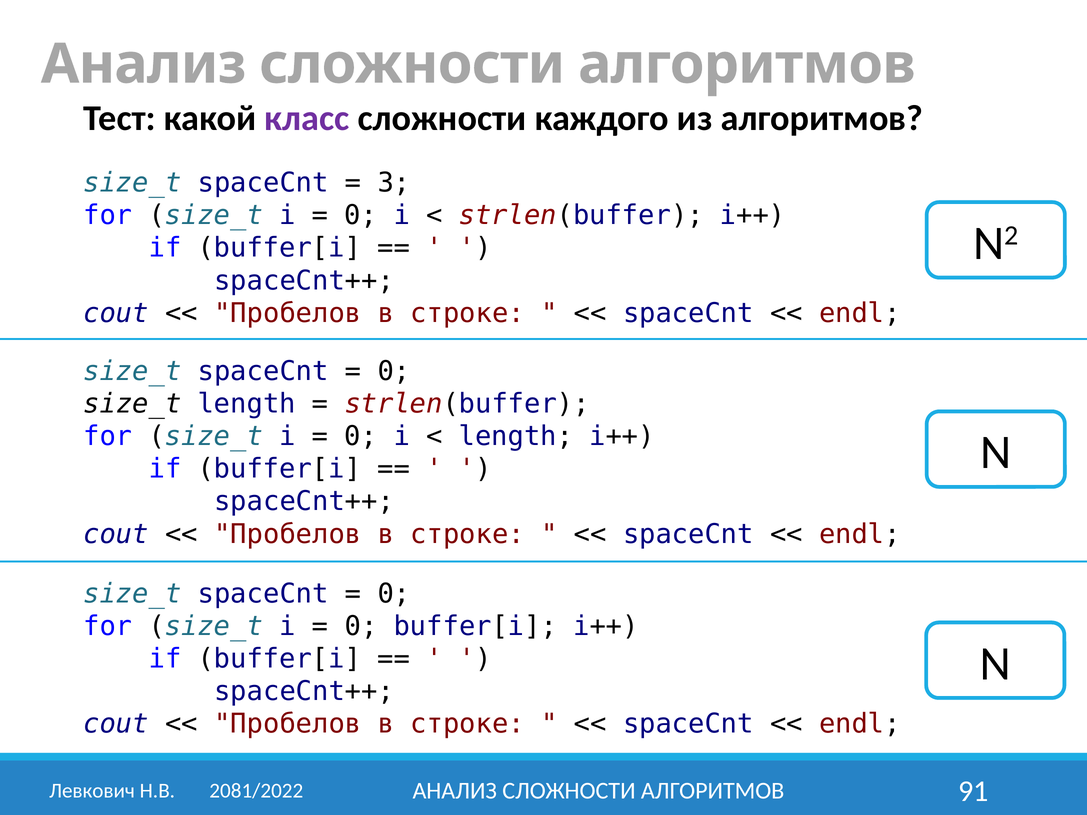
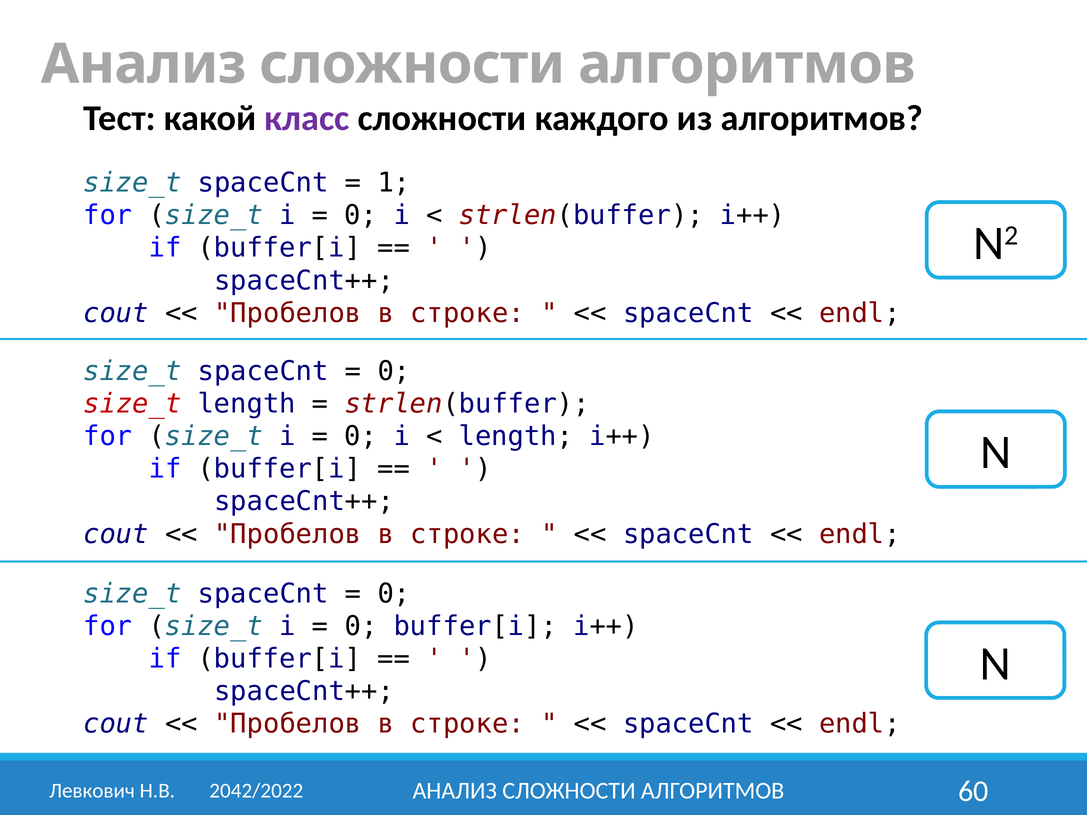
3: 3 -> 1 (394, 183)
size_t colour: black -> red (132, 404)
91: 91 -> 60 (973, 791)
2081/2022: 2081/2022 -> 2042/2022 (256, 791)
